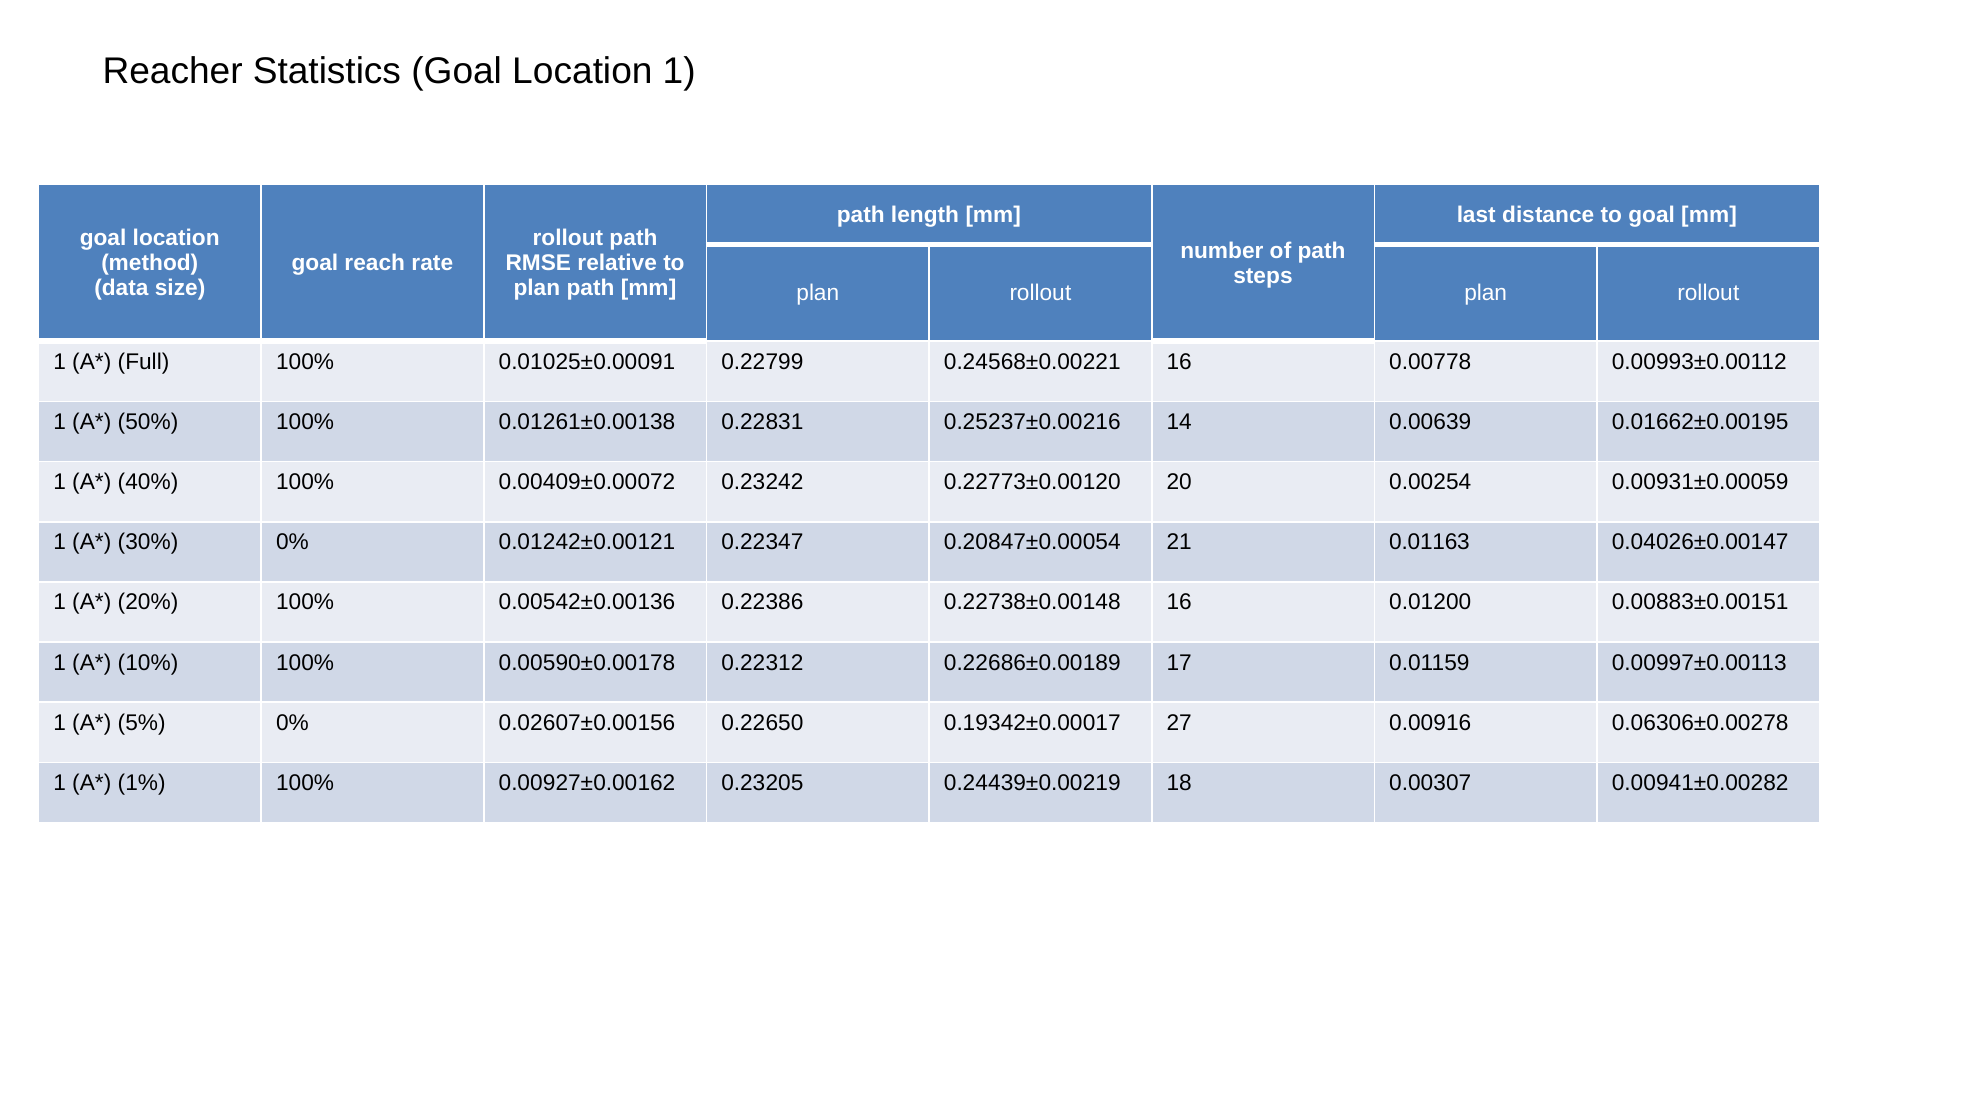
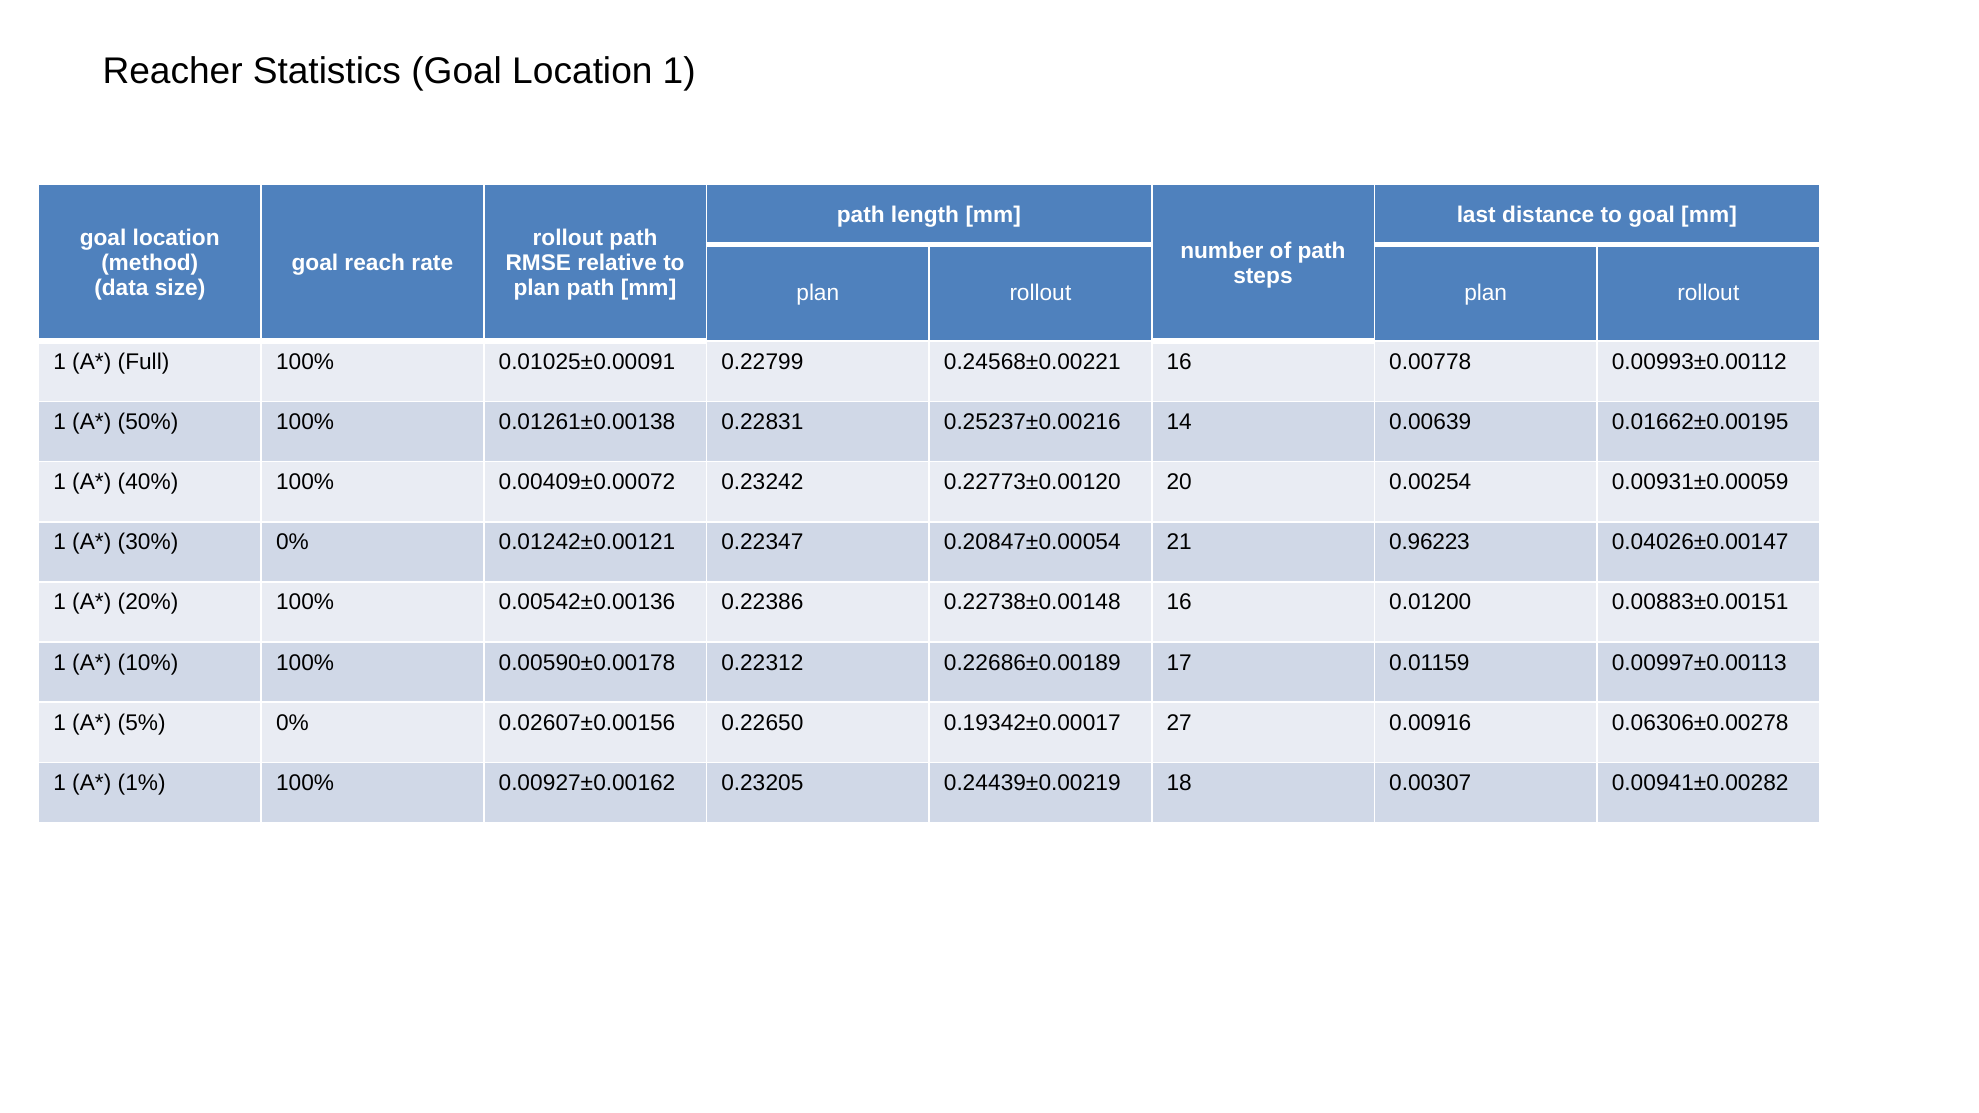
0.01163: 0.01163 -> 0.96223 (1429, 542)
